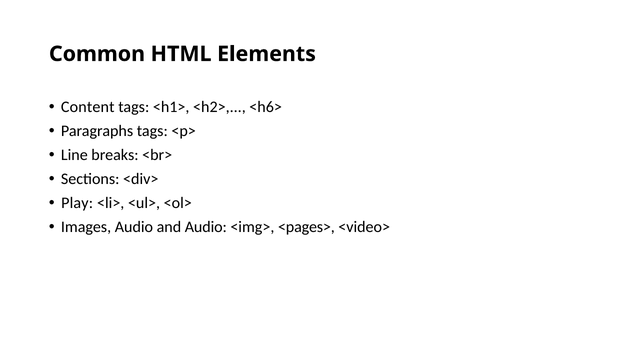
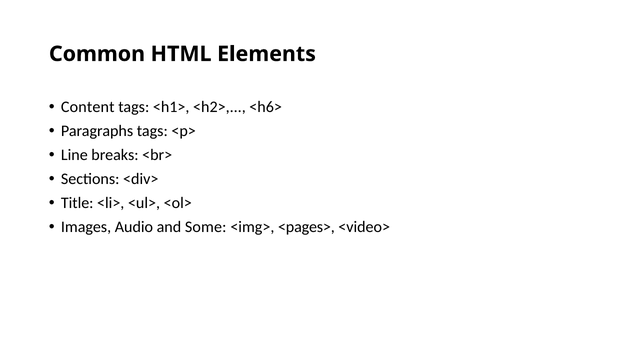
Play: Play -> Title (77, 203)
and Audio: Audio -> Some (206, 227)
